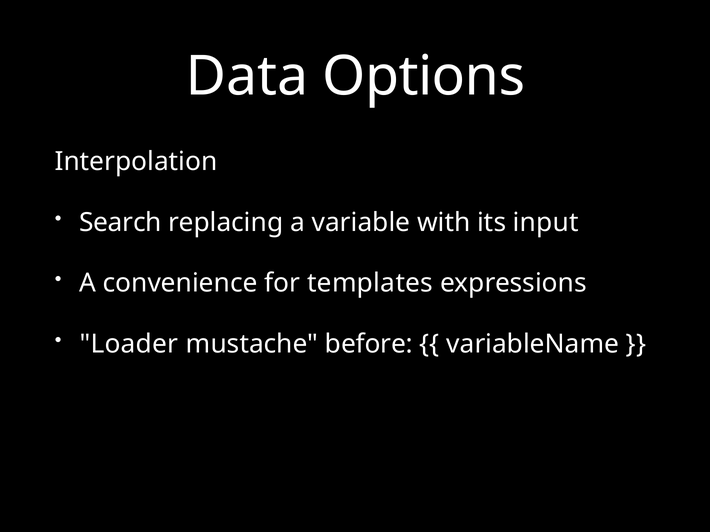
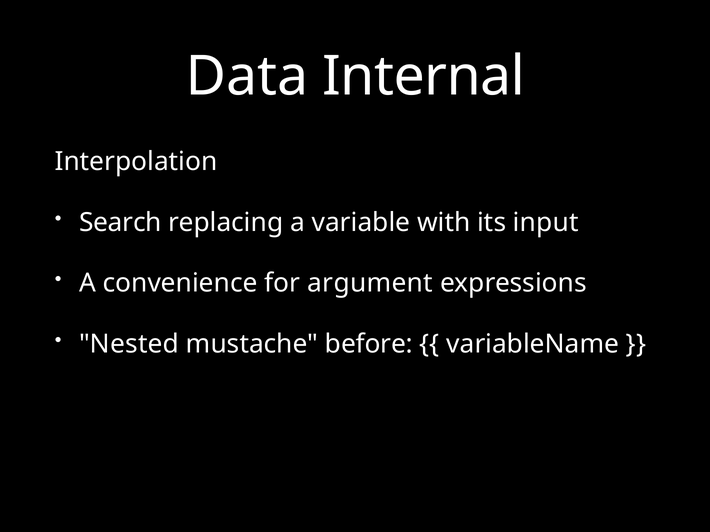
Options: Options -> Internal (424, 77)
templates: templates -> argument (370, 283)
Loader: Loader -> Nested (129, 344)
